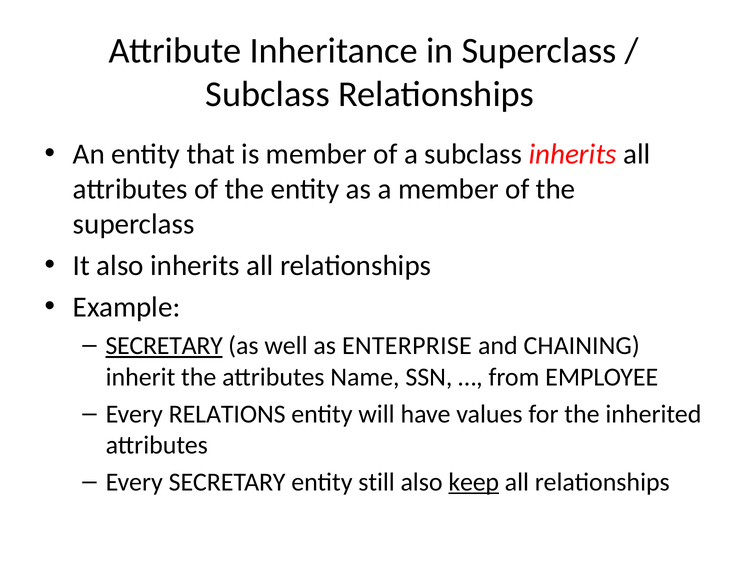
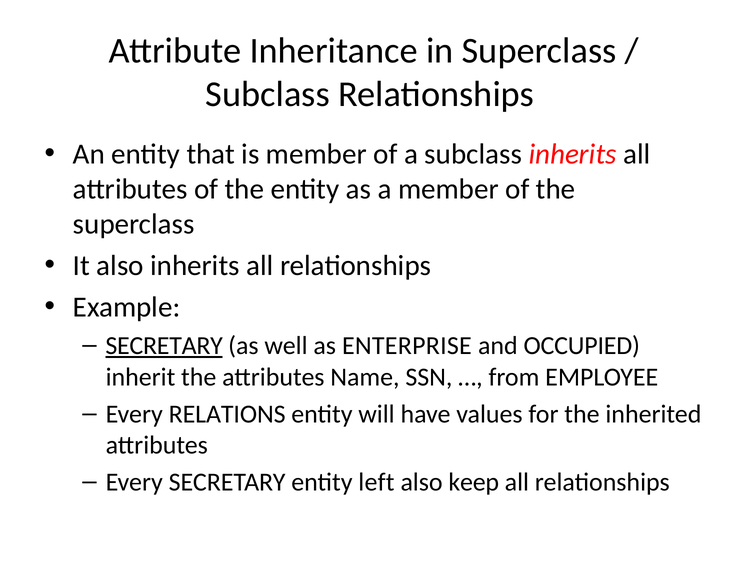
CHAINING: CHAINING -> OCCUPIED (582, 346)
still: still -> left (376, 482)
keep underline: present -> none (474, 482)
